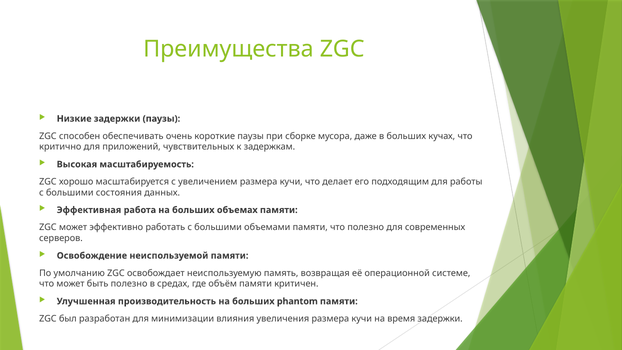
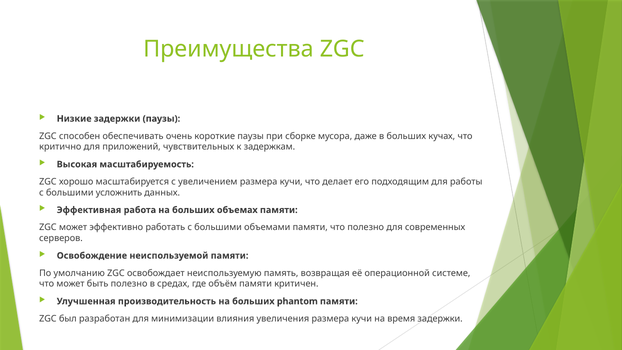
состояния: состояния -> усложнить (119, 193)
